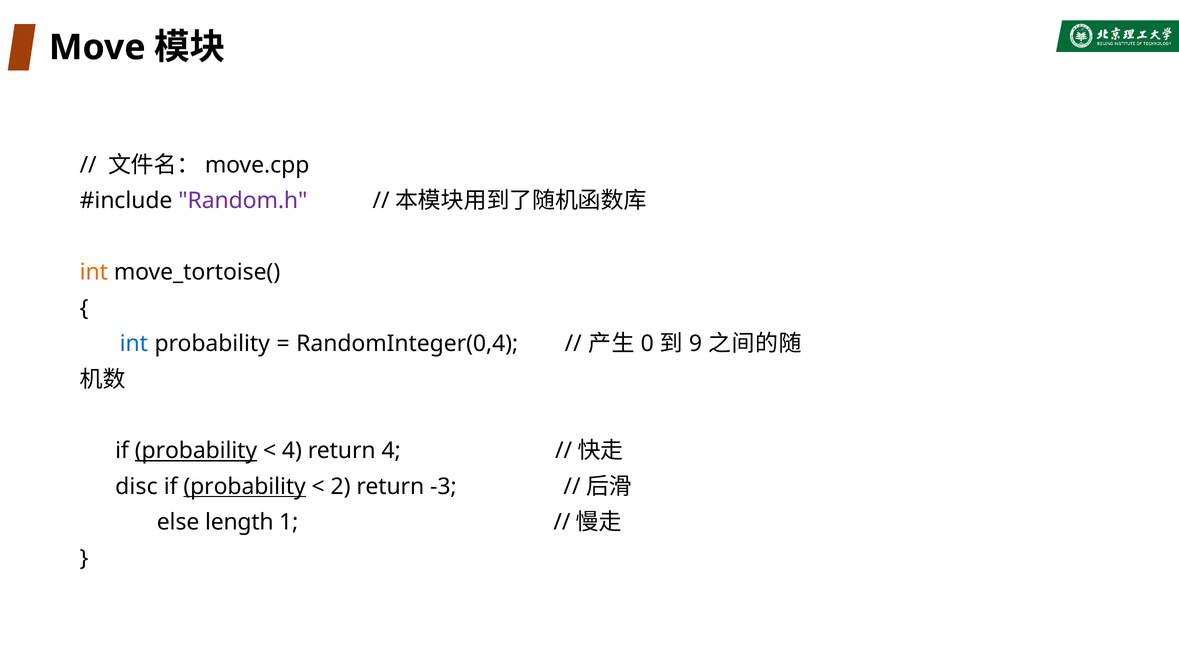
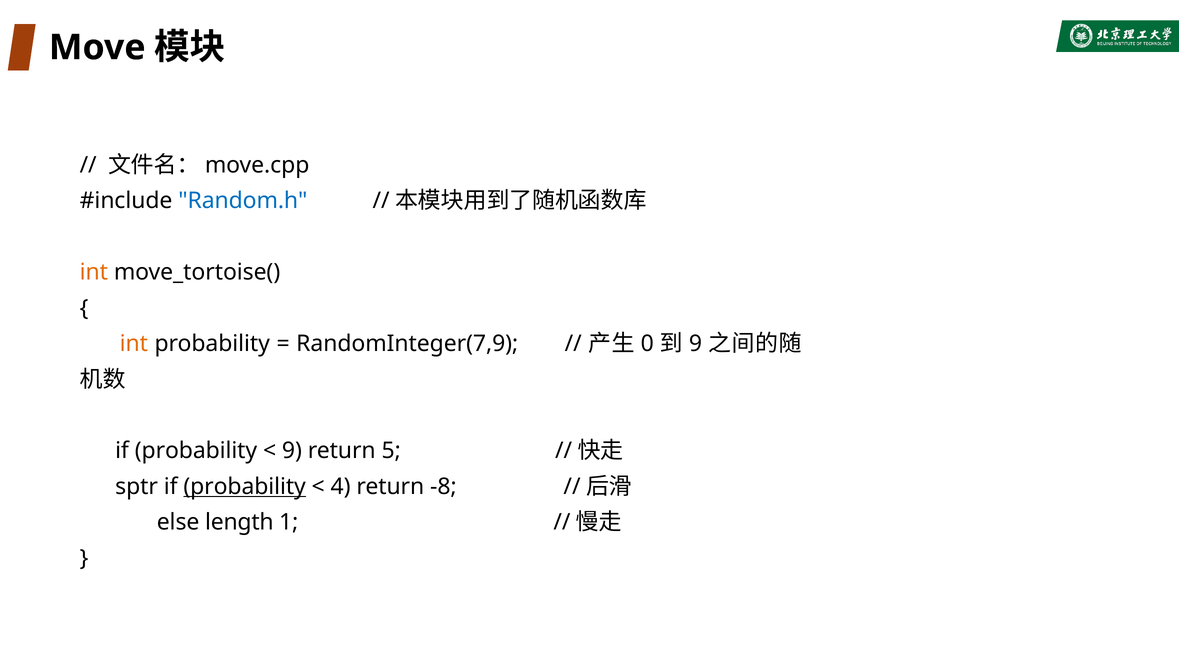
Random.h colour: purple -> blue (243, 201)
int colour: blue -> orange (134, 344)
RandomInteger(0,4: RandomInteger(0,4 -> RandomInteger(7,9 (407, 344)
probability underline: present -> none (196, 451)
4: 4 -> 9 (292, 451)
return 4: 4 -> 5 (391, 451)
disc: disc -> sptr (137, 487)
2: 2 -> 4 (341, 487)
-3: -3 -> -8 (443, 487)
